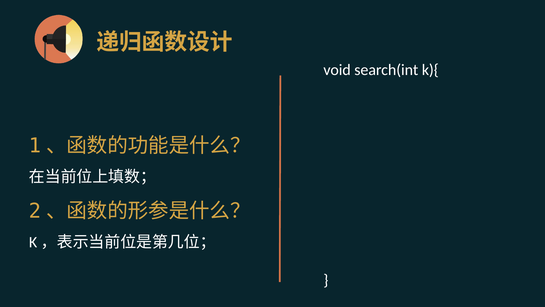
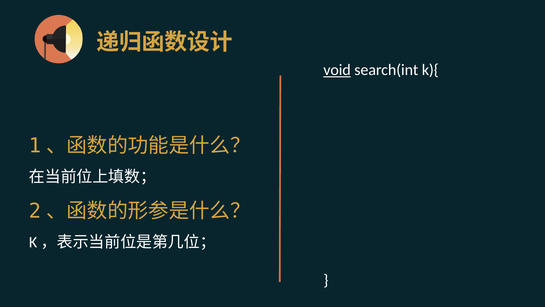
void underline: none -> present (337, 70)
